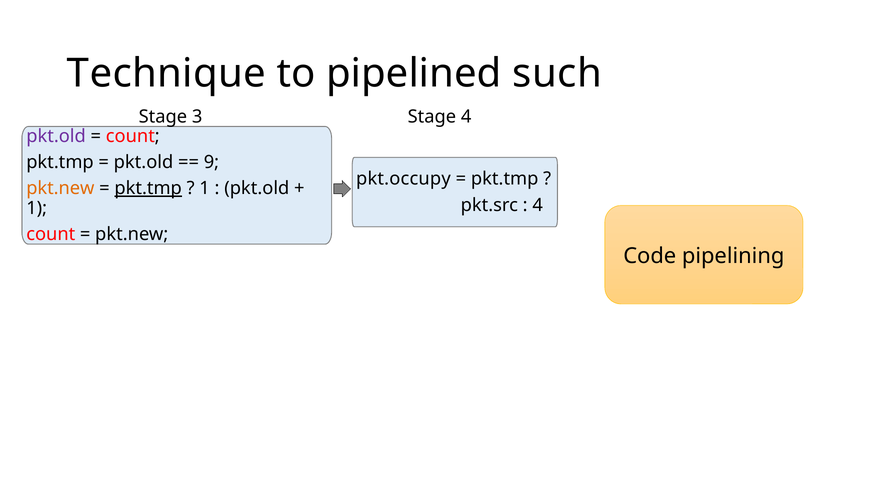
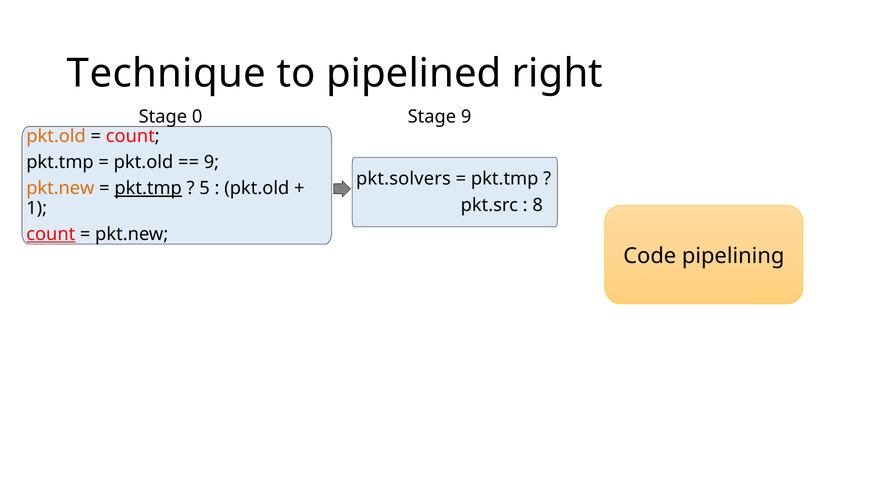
such: such -> right (557, 74)
Stage 4: 4 -> 9 (466, 117)
3: 3 -> 0 (197, 117)
pkt.old colour: purple -> orange (56, 136)
pkt.occupy: pkt.occupy -> pkt.solvers (403, 179)
1: 1 -> 5 (205, 188)
4: 4 -> 8 (538, 205)
count underline: none -> present (51, 234)
